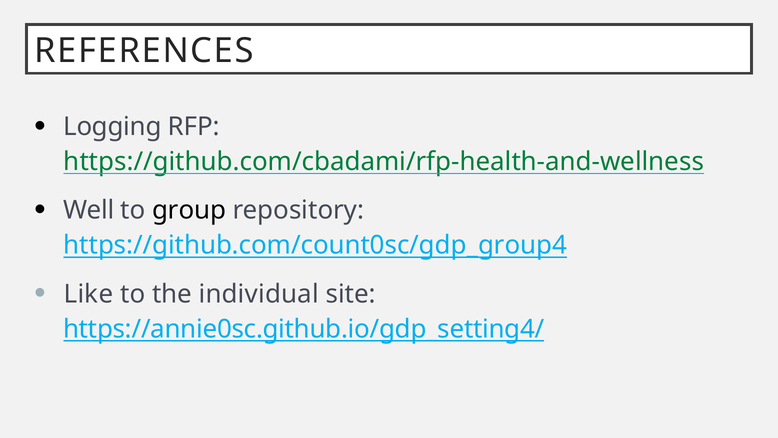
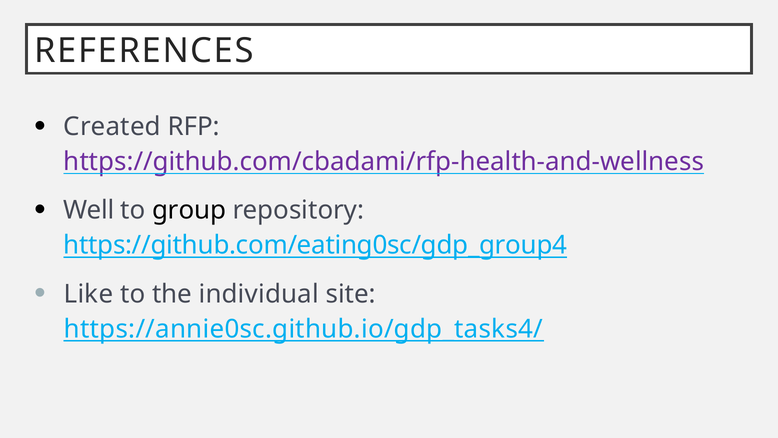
Logging: Logging -> Created (112, 127)
https://github.com/cbadami/rfp-health-and-wellness colour: green -> purple (384, 162)
https://github.com/count0sc/gdp_group4: https://github.com/count0sc/gdp_group4 -> https://github.com/eating0sc/gdp_group4 (315, 245)
https://annie0sc.github.io/gdp_setting4/: https://annie0sc.github.io/gdp_setting4/ -> https://annie0sc.github.io/gdp_tasks4/ (303, 329)
